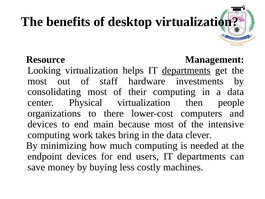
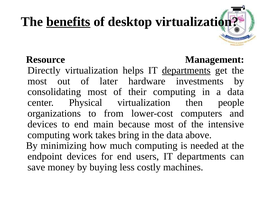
benefits underline: none -> present (68, 22)
Looking: Looking -> Directly (44, 70)
staff: staff -> later (109, 81)
there: there -> from (114, 113)
clever: clever -> above (199, 135)
